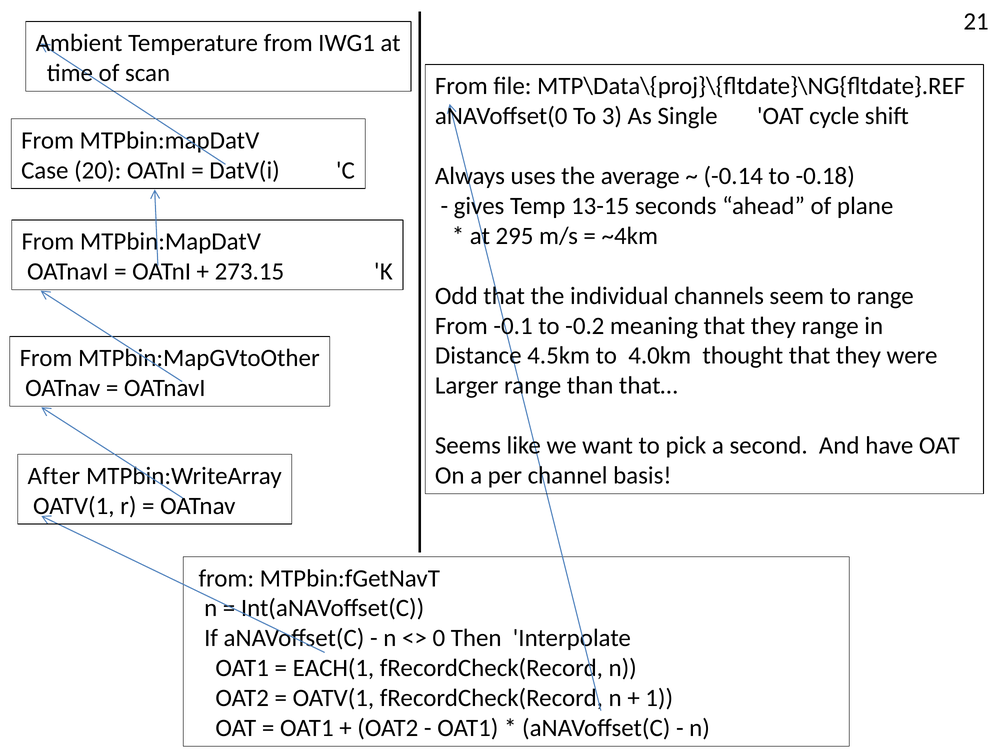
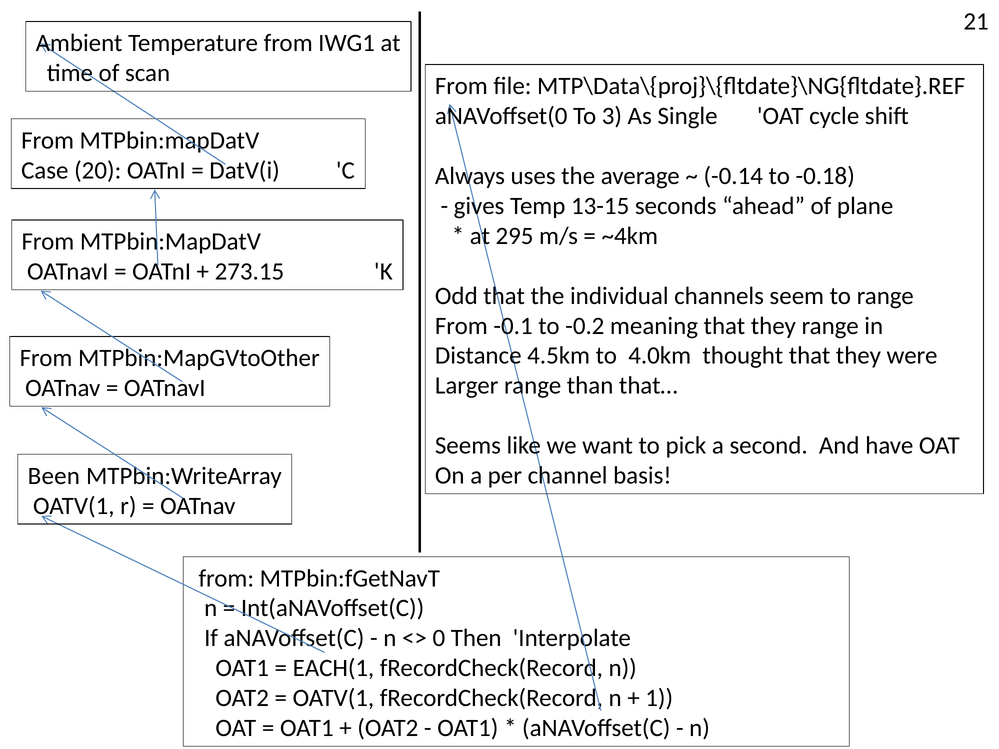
After: After -> Been (54, 476)
